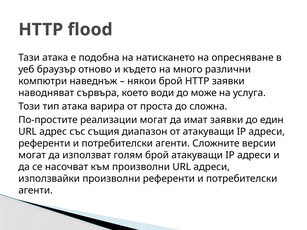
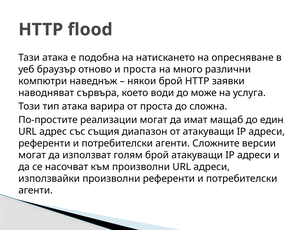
и където: където -> проста (140, 70)
имат заявки: заявки -> мащаб (227, 120)
